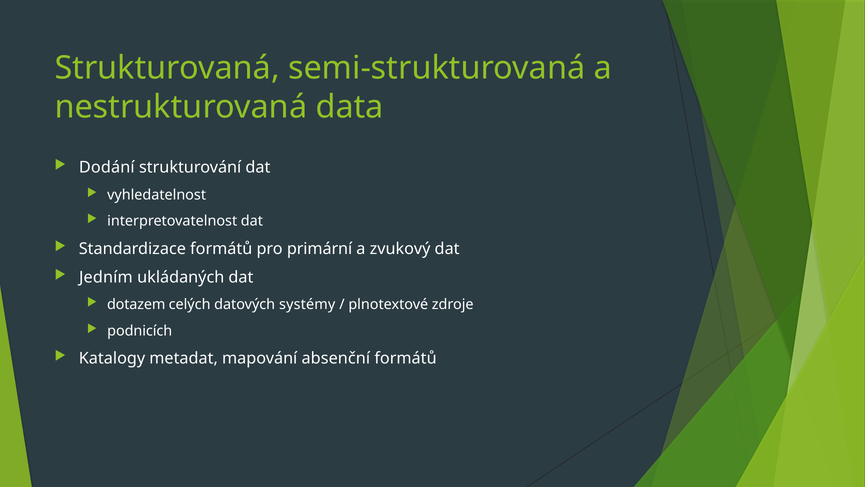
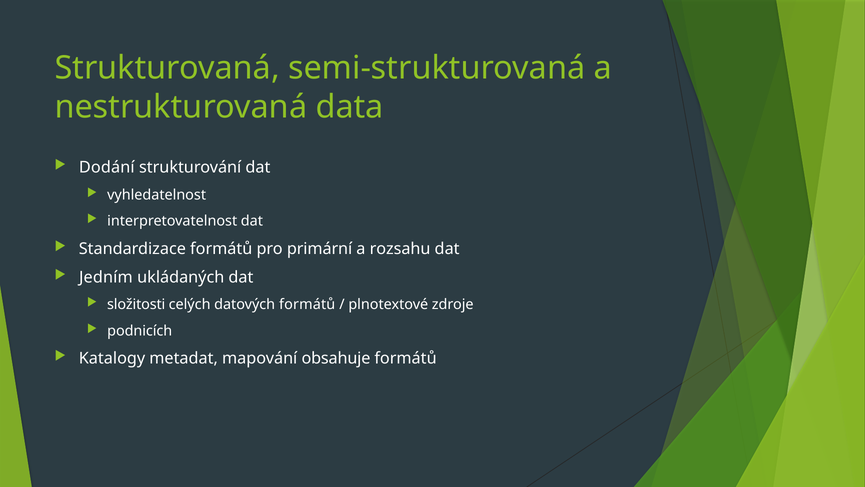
zvukový: zvukový -> rozsahu (400, 249)
dotazem: dotazem -> složitosti (136, 304)
datových systémy: systémy -> formátů (307, 304)
absenční: absenční -> obsahuje (336, 358)
